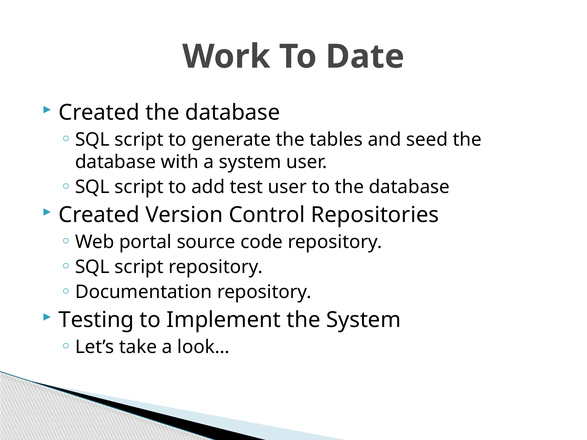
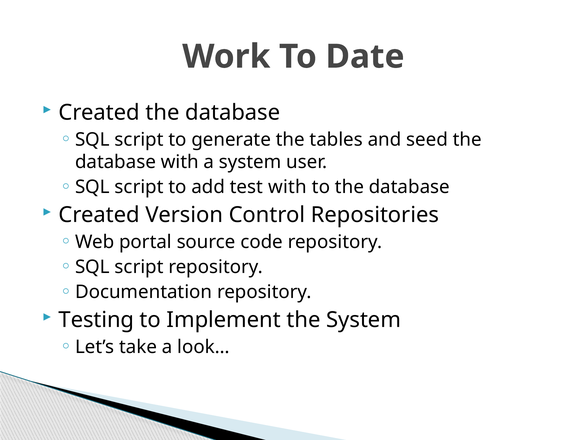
test user: user -> with (287, 187)
